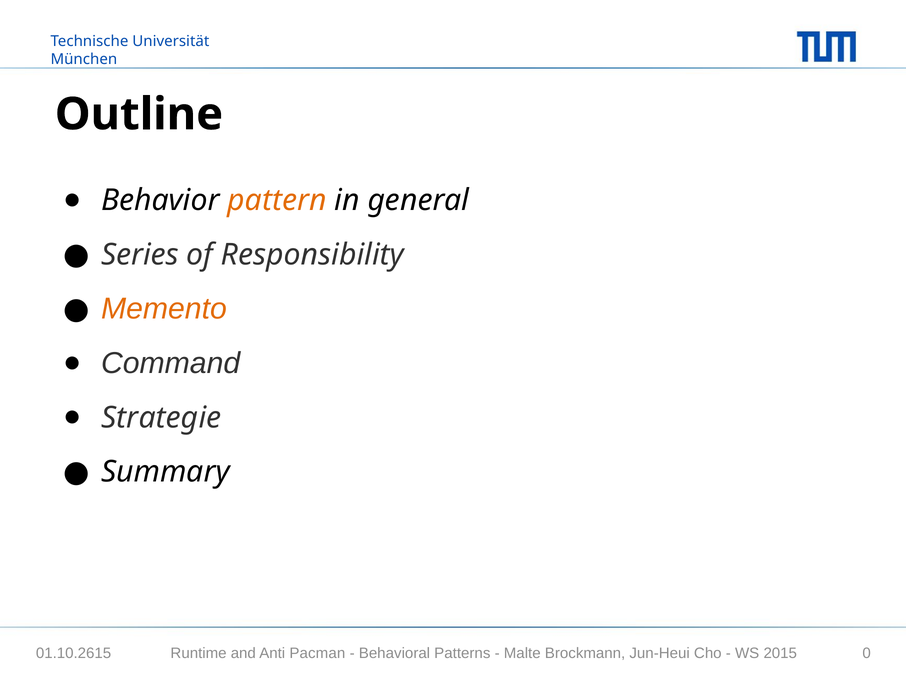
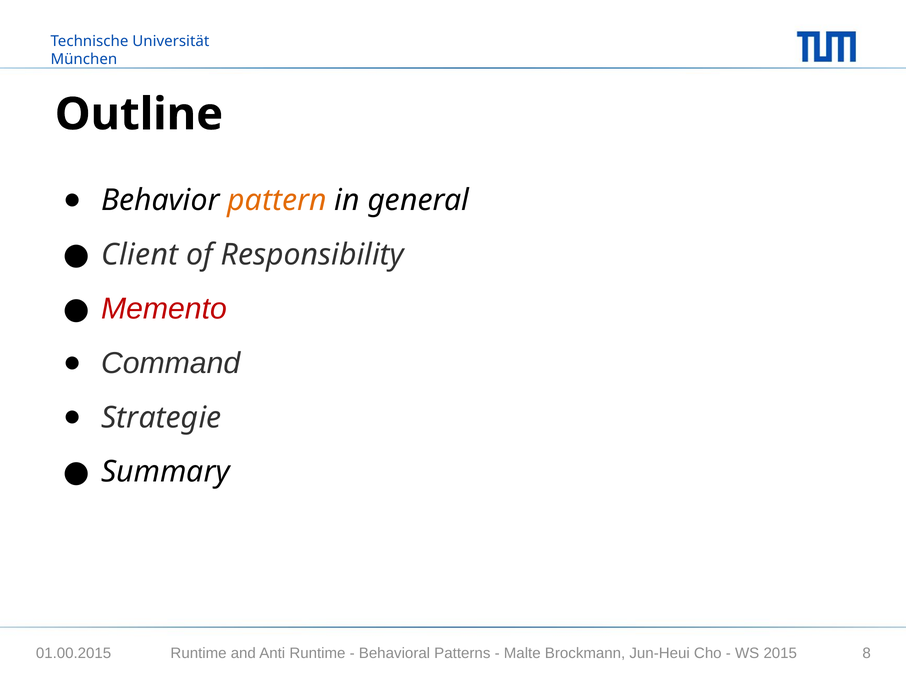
Series: Series -> Client (140, 255)
Memento colour: orange -> red (164, 309)
01.10.2615: 01.10.2615 -> 01.00.2015 (74, 654)
Anti Pacman: Pacman -> Runtime (317, 654)
0: 0 -> 8 (867, 654)
